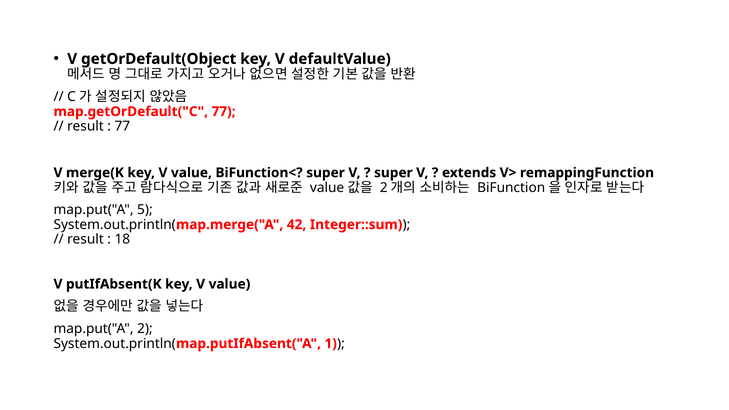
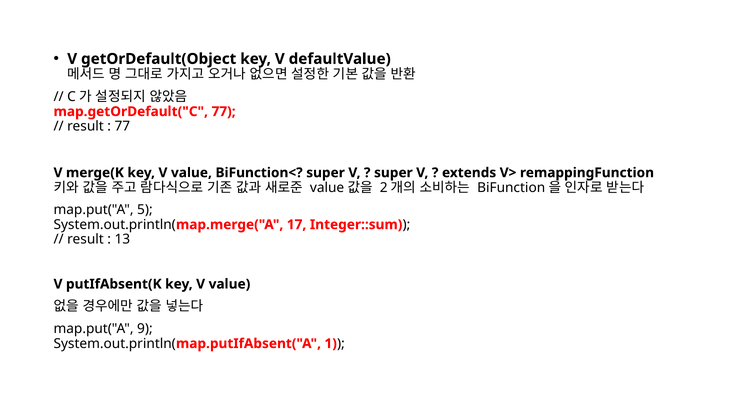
42: 42 -> 17 (297, 225)
18: 18 -> 13 (122, 239)
2: 2 -> 9 (145, 329)
